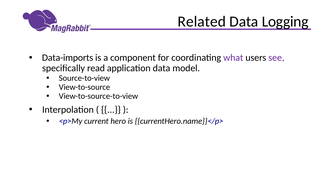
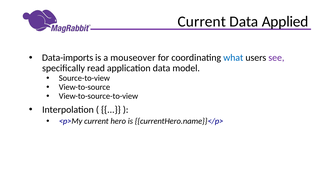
Related: Related -> Current (202, 22)
Logging: Logging -> Applied (285, 22)
component: component -> mouseover (133, 58)
what colour: purple -> blue (233, 58)
